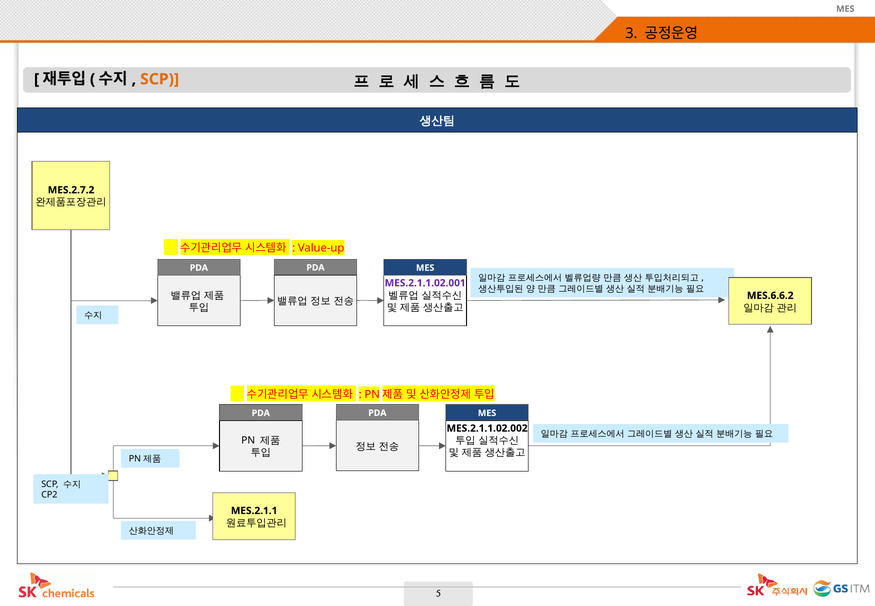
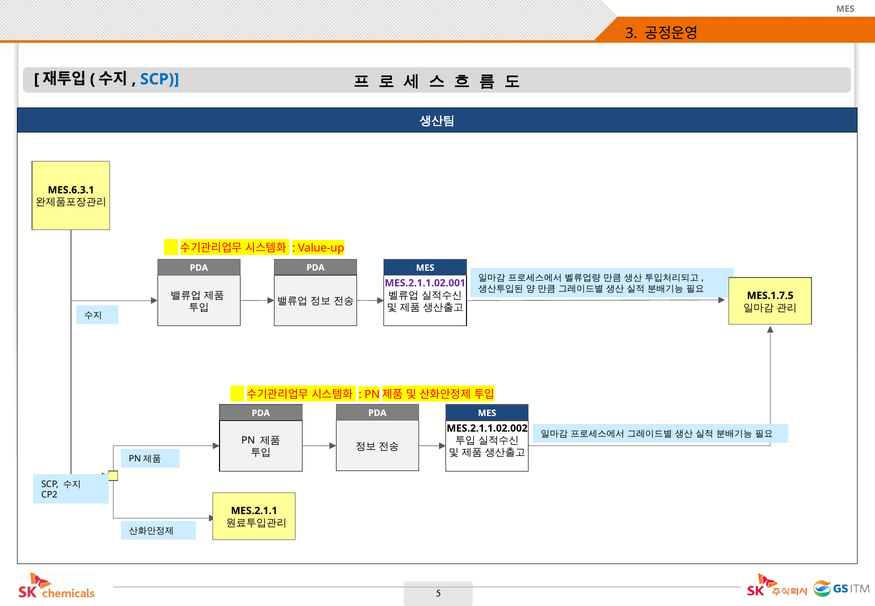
SCP colour: orange -> blue (160, 79)
MES.2.7.2: MES.2.7.2 -> MES.6.3.1 (71, 190)
MES.6.6.2: MES.6.6.2 -> MES.1.7.5 (770, 295)
